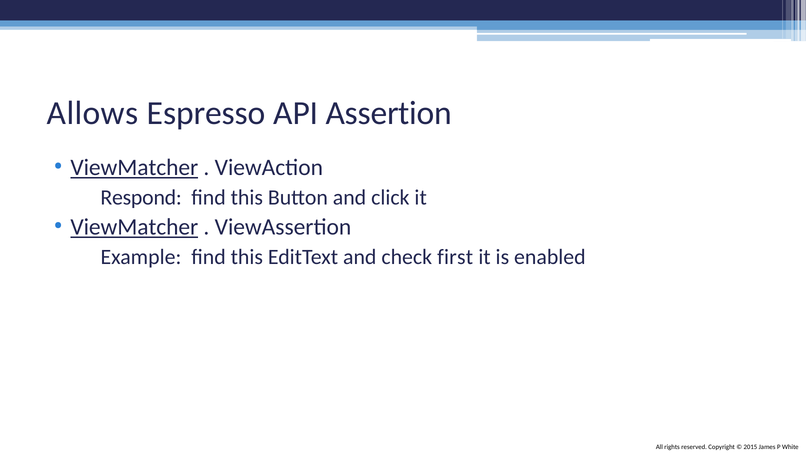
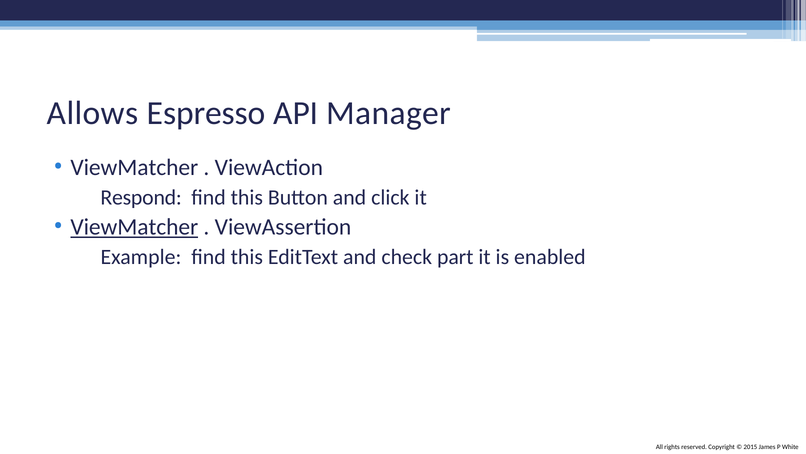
Assertion: Assertion -> Manager (389, 113)
ViewMatcher underline: present -> none (134, 167)
first: first -> part (455, 256)
